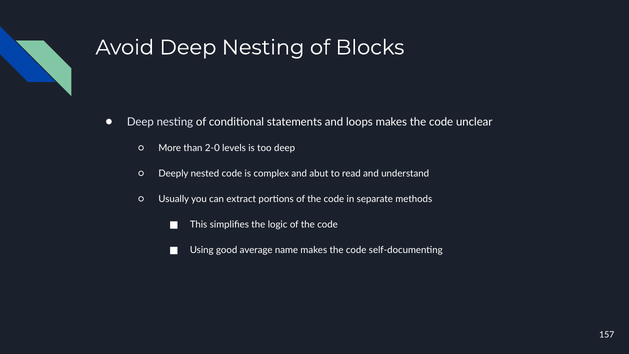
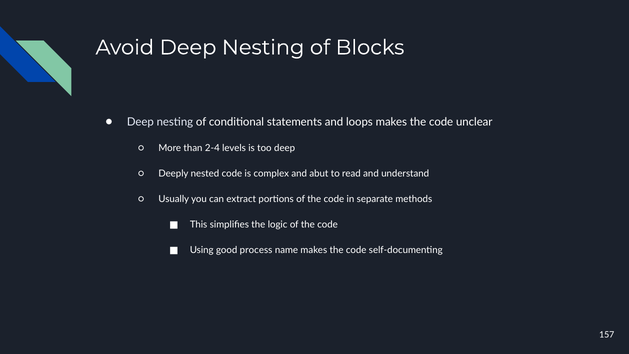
2-0: 2-0 -> 2-4 (212, 148)
average: average -> process (256, 250)
